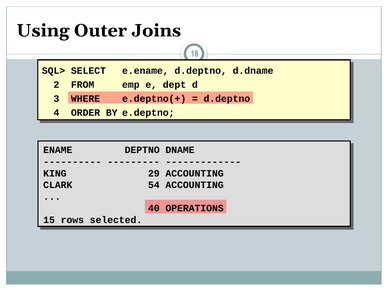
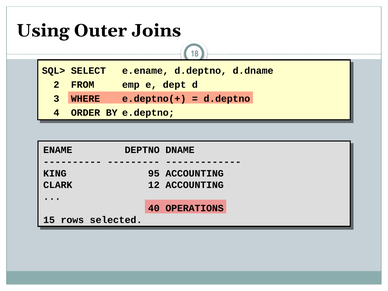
29: 29 -> 95 (154, 173)
54: 54 -> 12 (154, 185)
